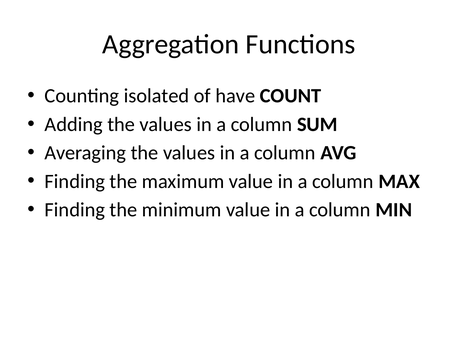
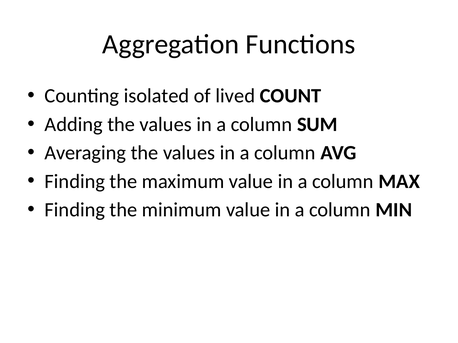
have: have -> lived (235, 96)
